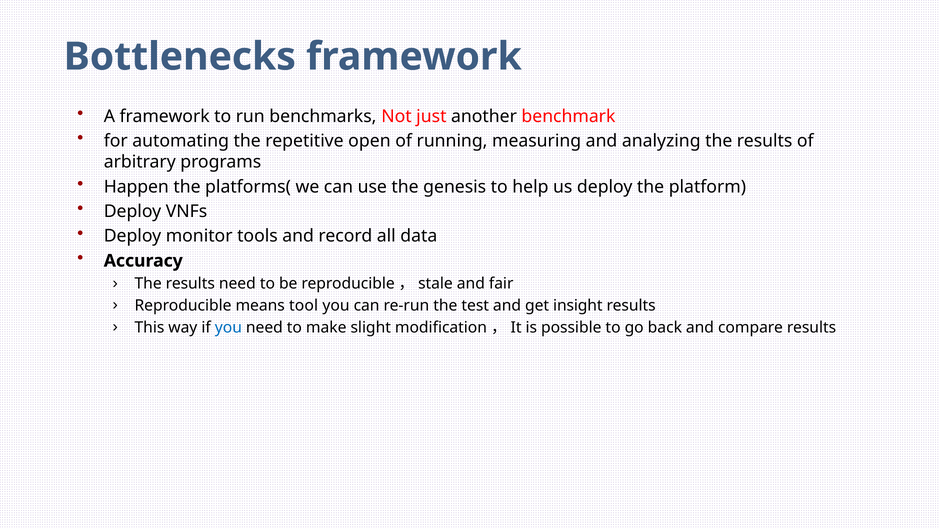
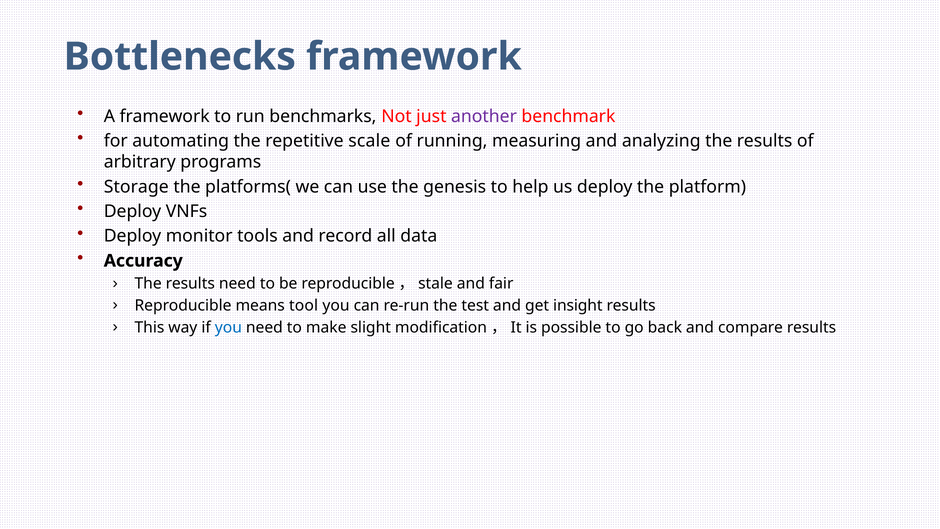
another colour: black -> purple (484, 116)
open: open -> scale (369, 141)
Happen: Happen -> Storage (136, 187)
